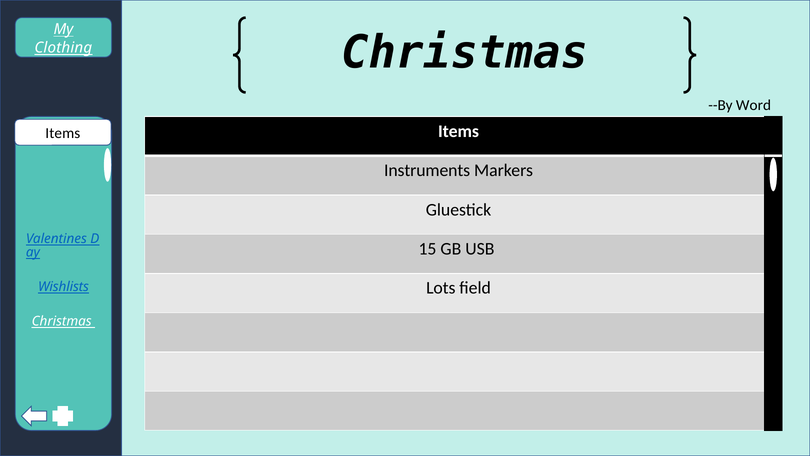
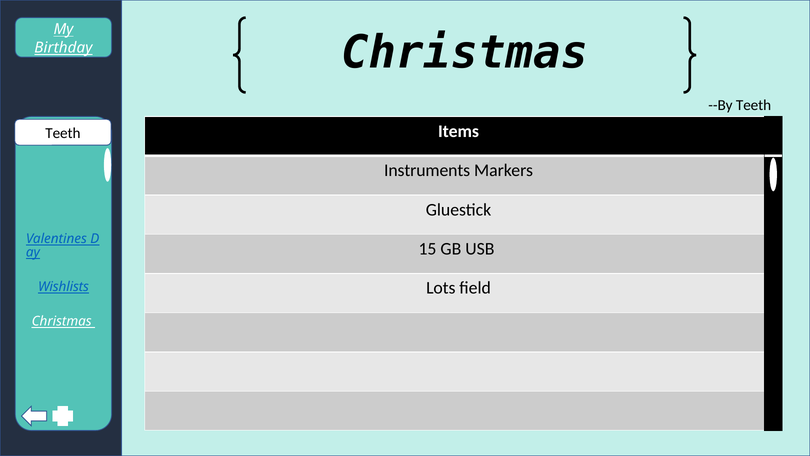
Clothing: Clothing -> Birthday (63, 48)
--By Word: Word -> Teeth (754, 105)
Items: Items -> Teeth (63, 133)
